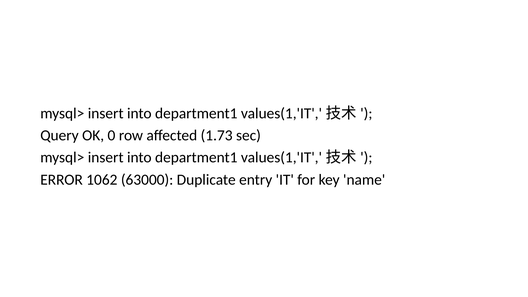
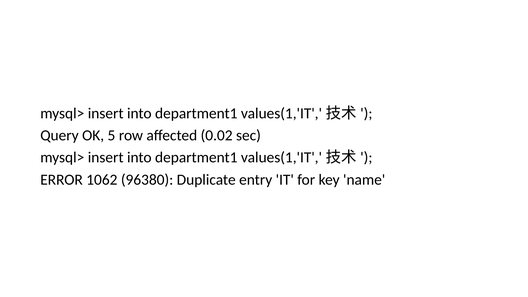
0: 0 -> 5 (111, 135)
1.73: 1.73 -> 0.02 (217, 135)
63000: 63000 -> 96380 (147, 180)
